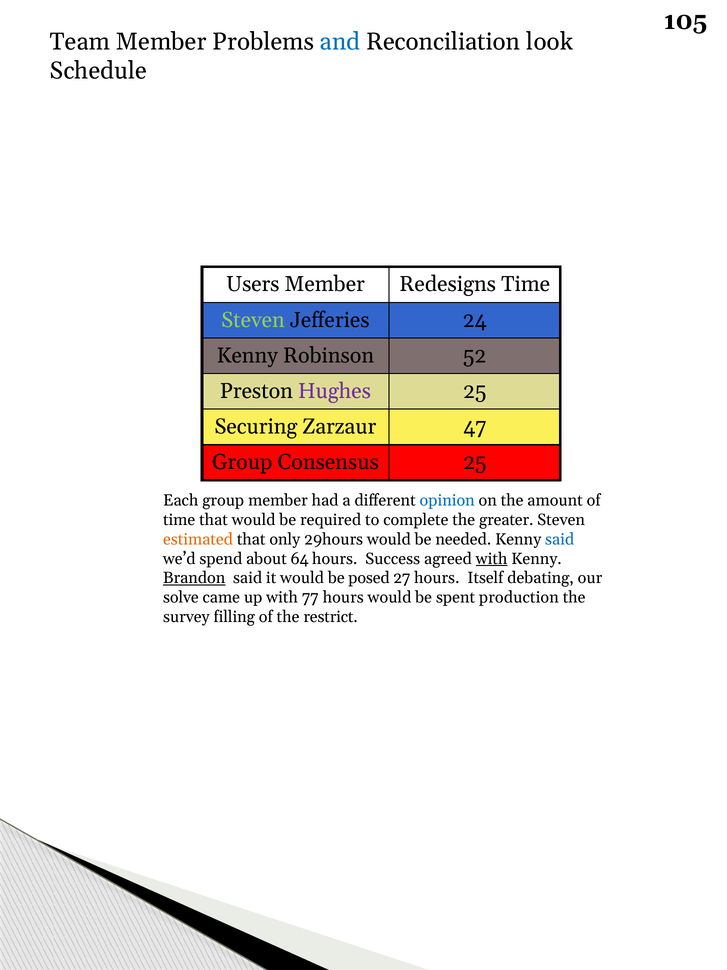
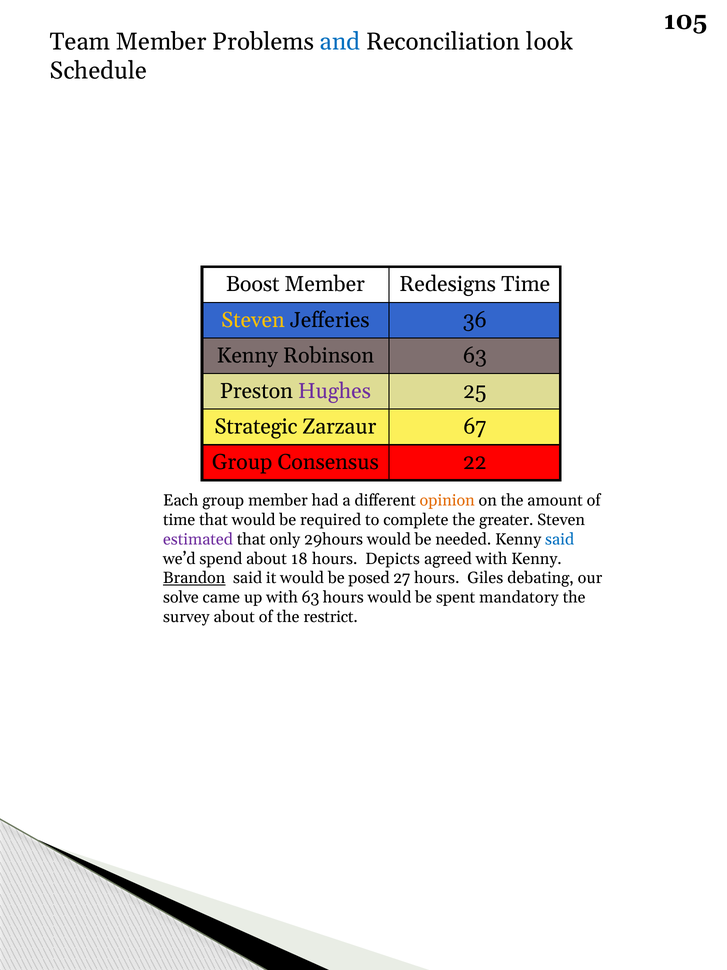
Users: Users -> Boost (253, 284)
Steven colour: light green -> yellow (253, 320)
24: 24 -> 36 (475, 320)
Robinson 52: 52 -> 63 (475, 355)
Securing: Securing -> Strategic (256, 426)
47: 47 -> 67 (475, 426)
Consensus 25: 25 -> 22 (475, 462)
opinion colour: blue -> orange (447, 500)
estimated colour: orange -> purple (198, 539)
64: 64 -> 18 (299, 558)
Success: Success -> Depicts (393, 558)
with underline: present -> none (492, 558)
Itself: Itself -> Giles (485, 578)
with 77: 77 -> 63 (310, 597)
production: production -> mandatory (519, 597)
survey filling: filling -> about (234, 616)
